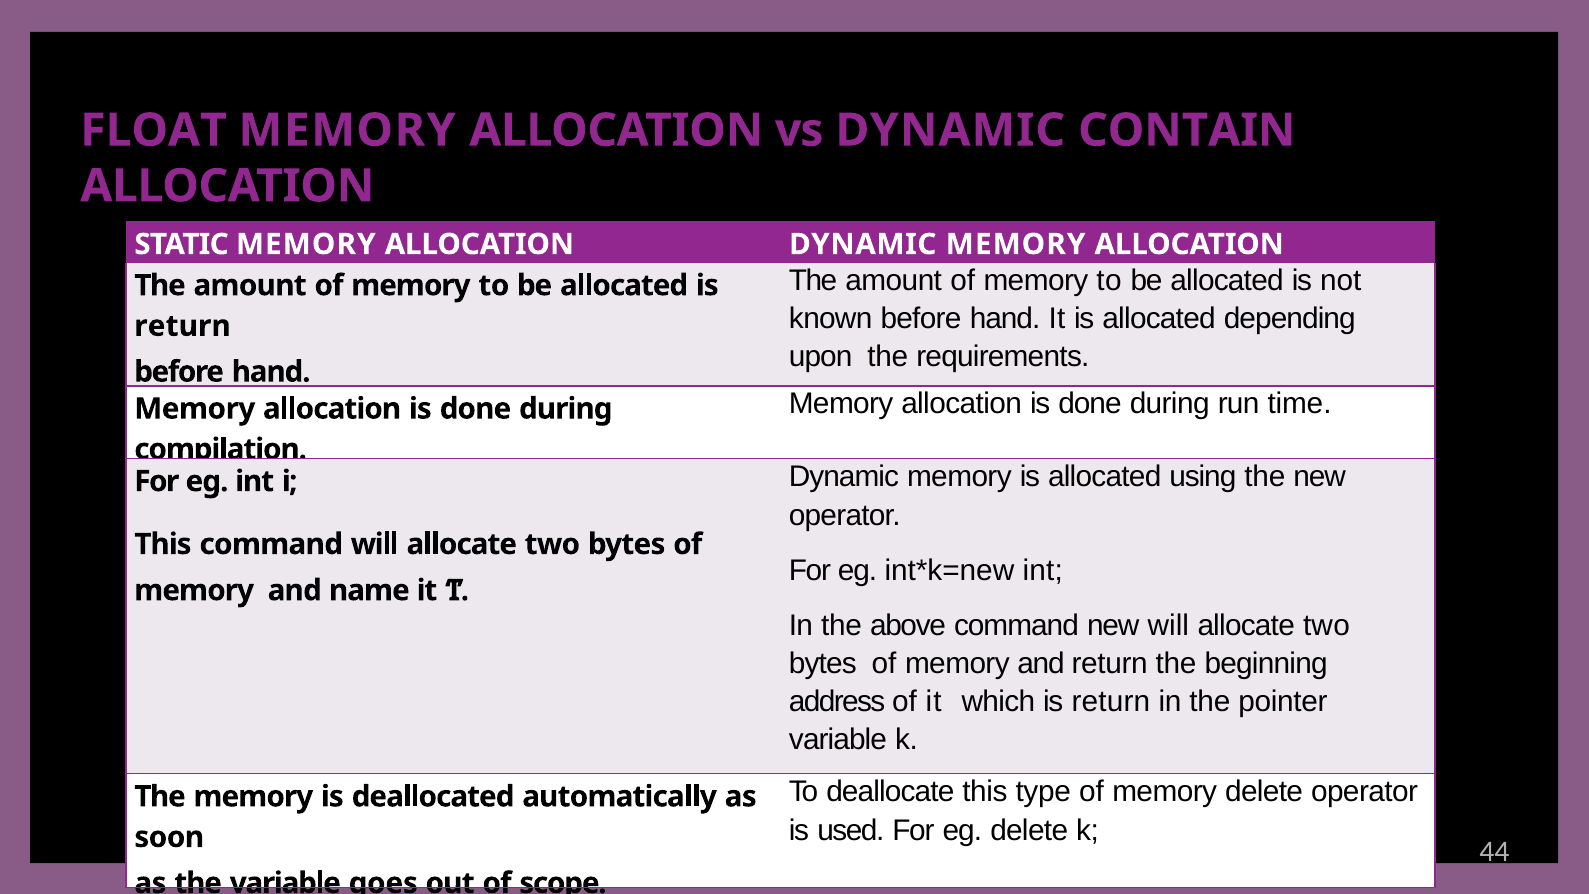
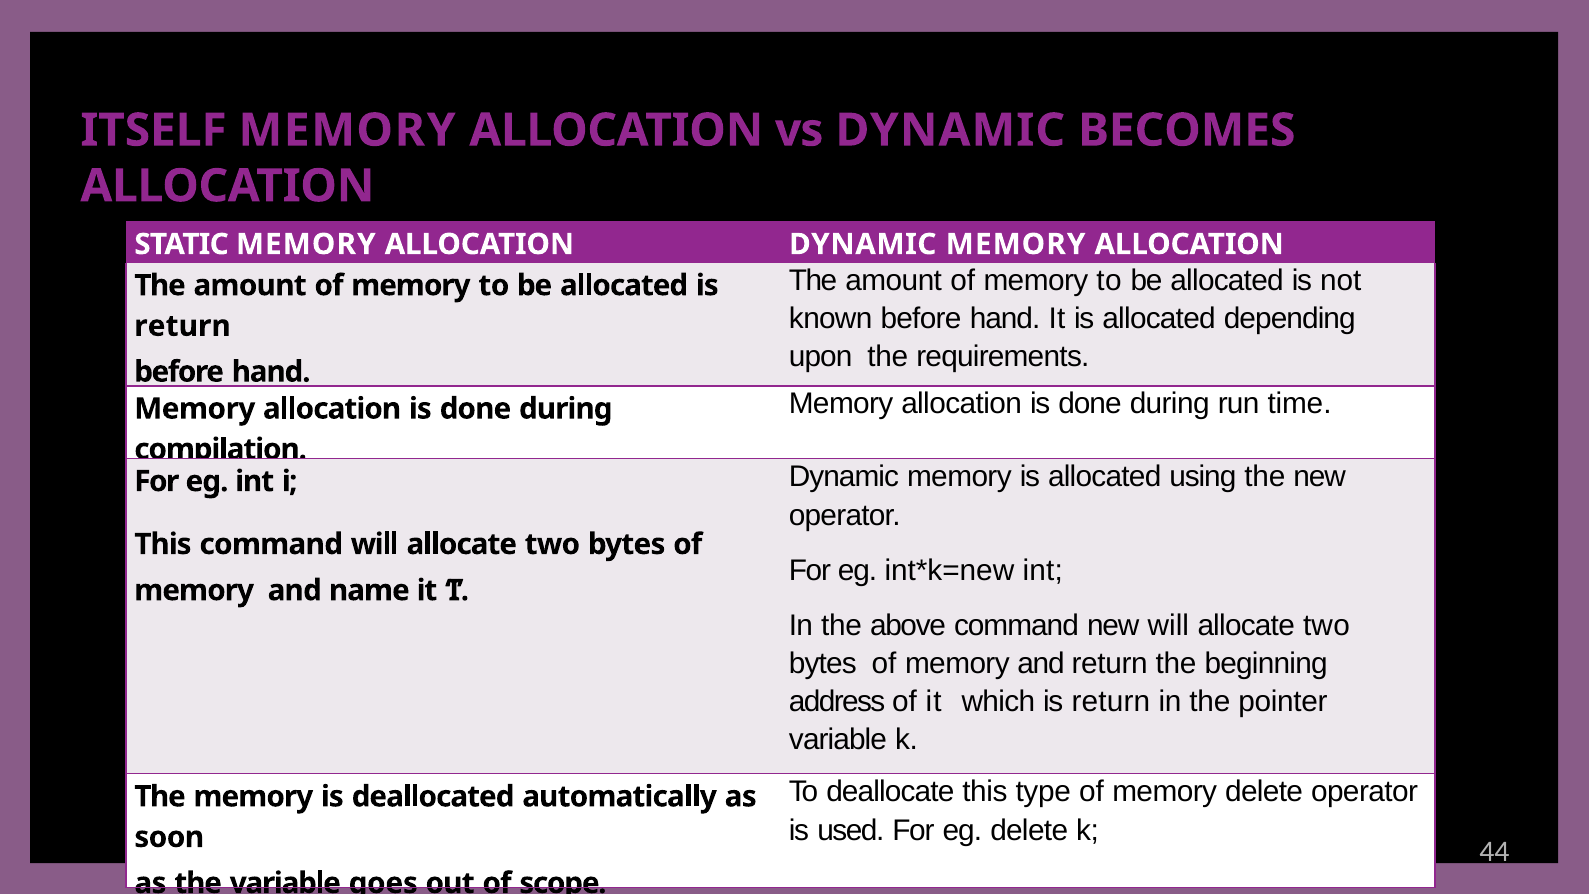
FLOAT: FLOAT -> ITSELF (154, 130)
CONTAIN: CONTAIN -> BECOMES (1187, 130)
